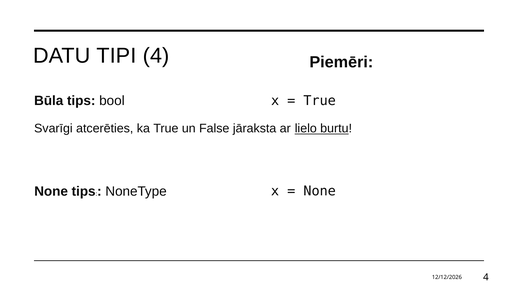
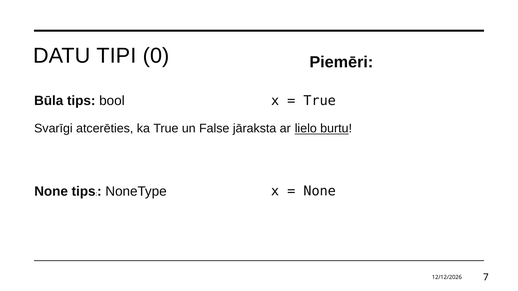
TIPI 4: 4 -> 0 (156, 56)
4: 4 -> 7 (486, 278)
